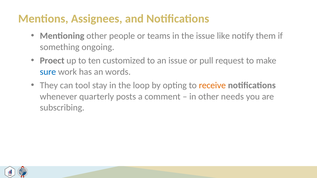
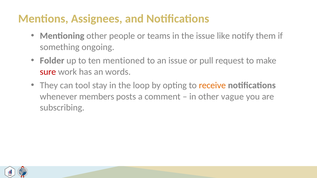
Proect: Proect -> Folder (52, 61)
customized: customized -> mentioned (124, 61)
sure colour: blue -> red (48, 72)
quarterly: quarterly -> members (97, 97)
needs: needs -> vague (232, 97)
